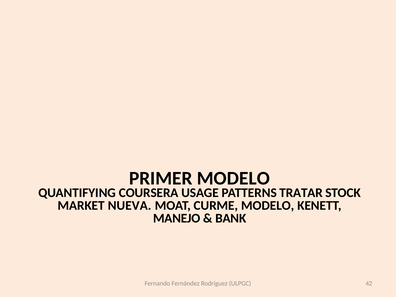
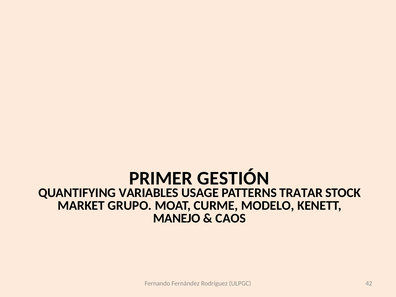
PRIMER MODELO: MODELO -> GESTIÓN (233, 178)
COURSERA: COURSERA -> VARIABLES (149, 193)
NUEVA: NUEVA -> GRUPO (130, 206)
BANK: BANK -> CAOS (231, 218)
